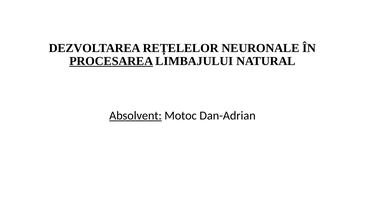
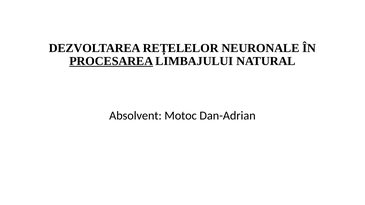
Absolvent underline: present -> none (135, 116)
